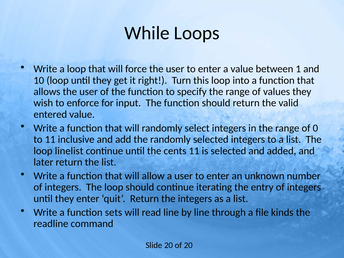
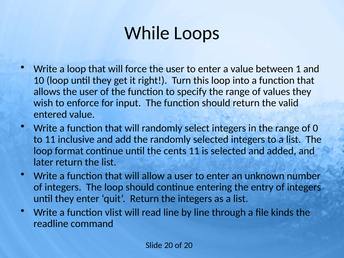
linelist: linelist -> format (69, 151)
iterating: iterating -> entering (214, 187)
sets: sets -> vlist (114, 212)
